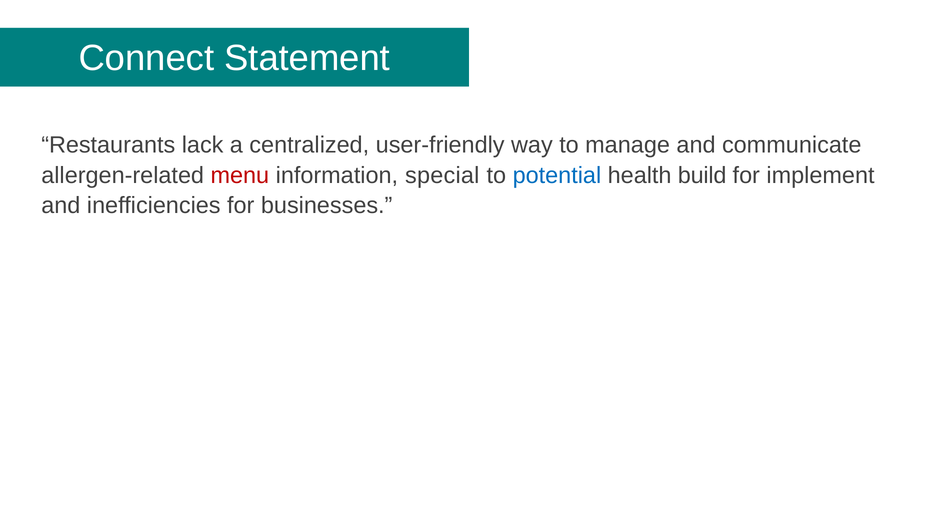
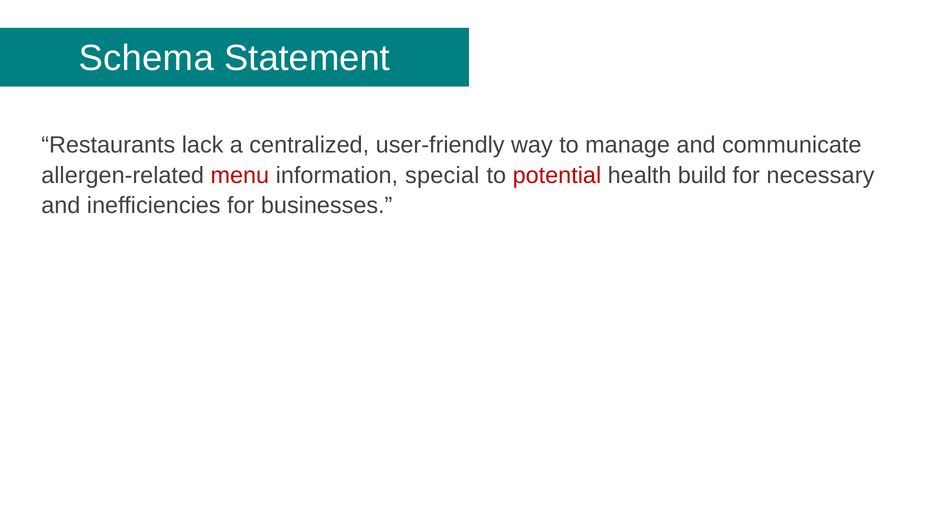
Connect: Connect -> Schema (146, 58)
potential colour: blue -> red (557, 175)
implement: implement -> necessary (820, 175)
